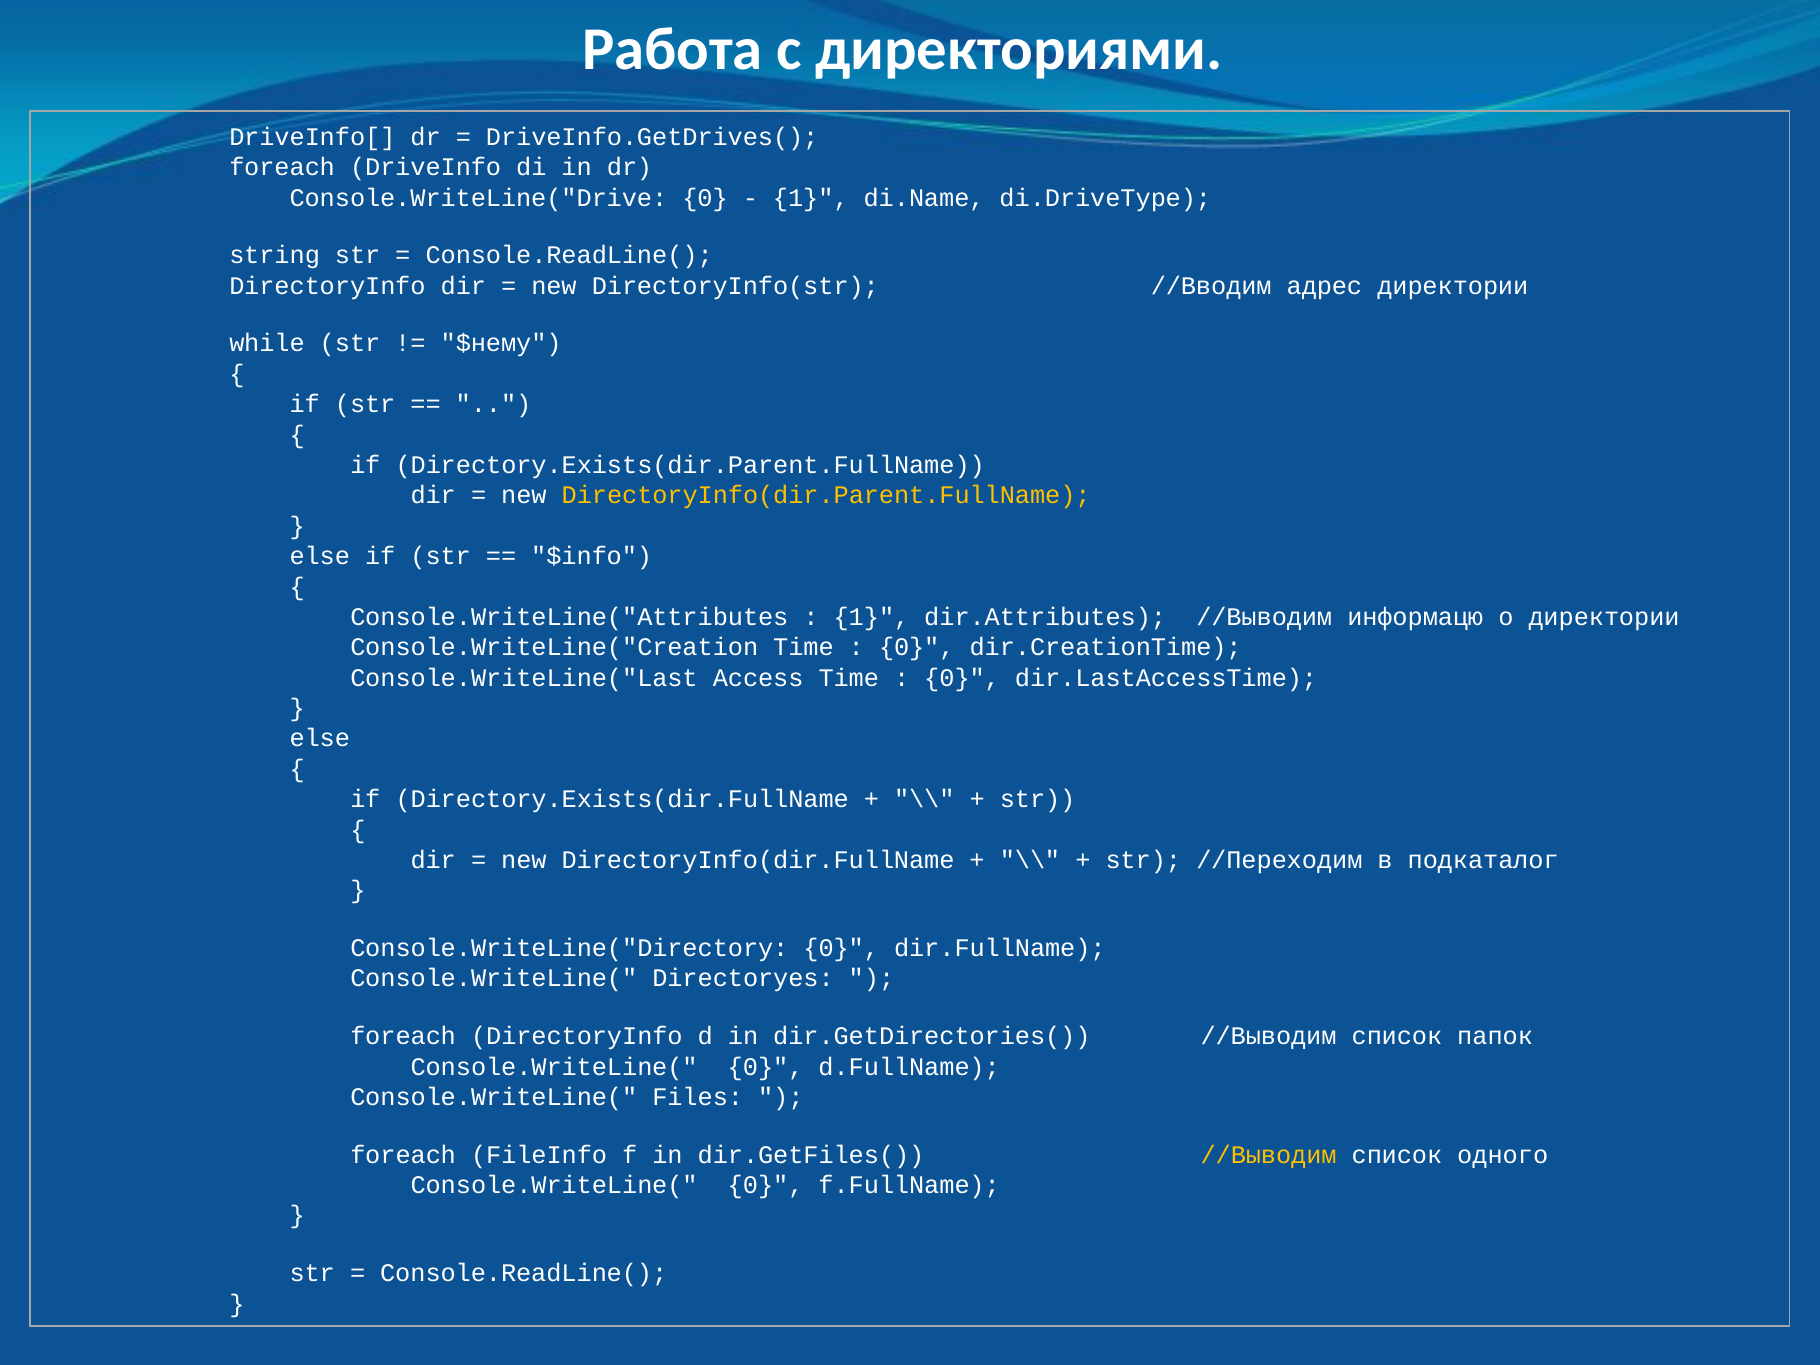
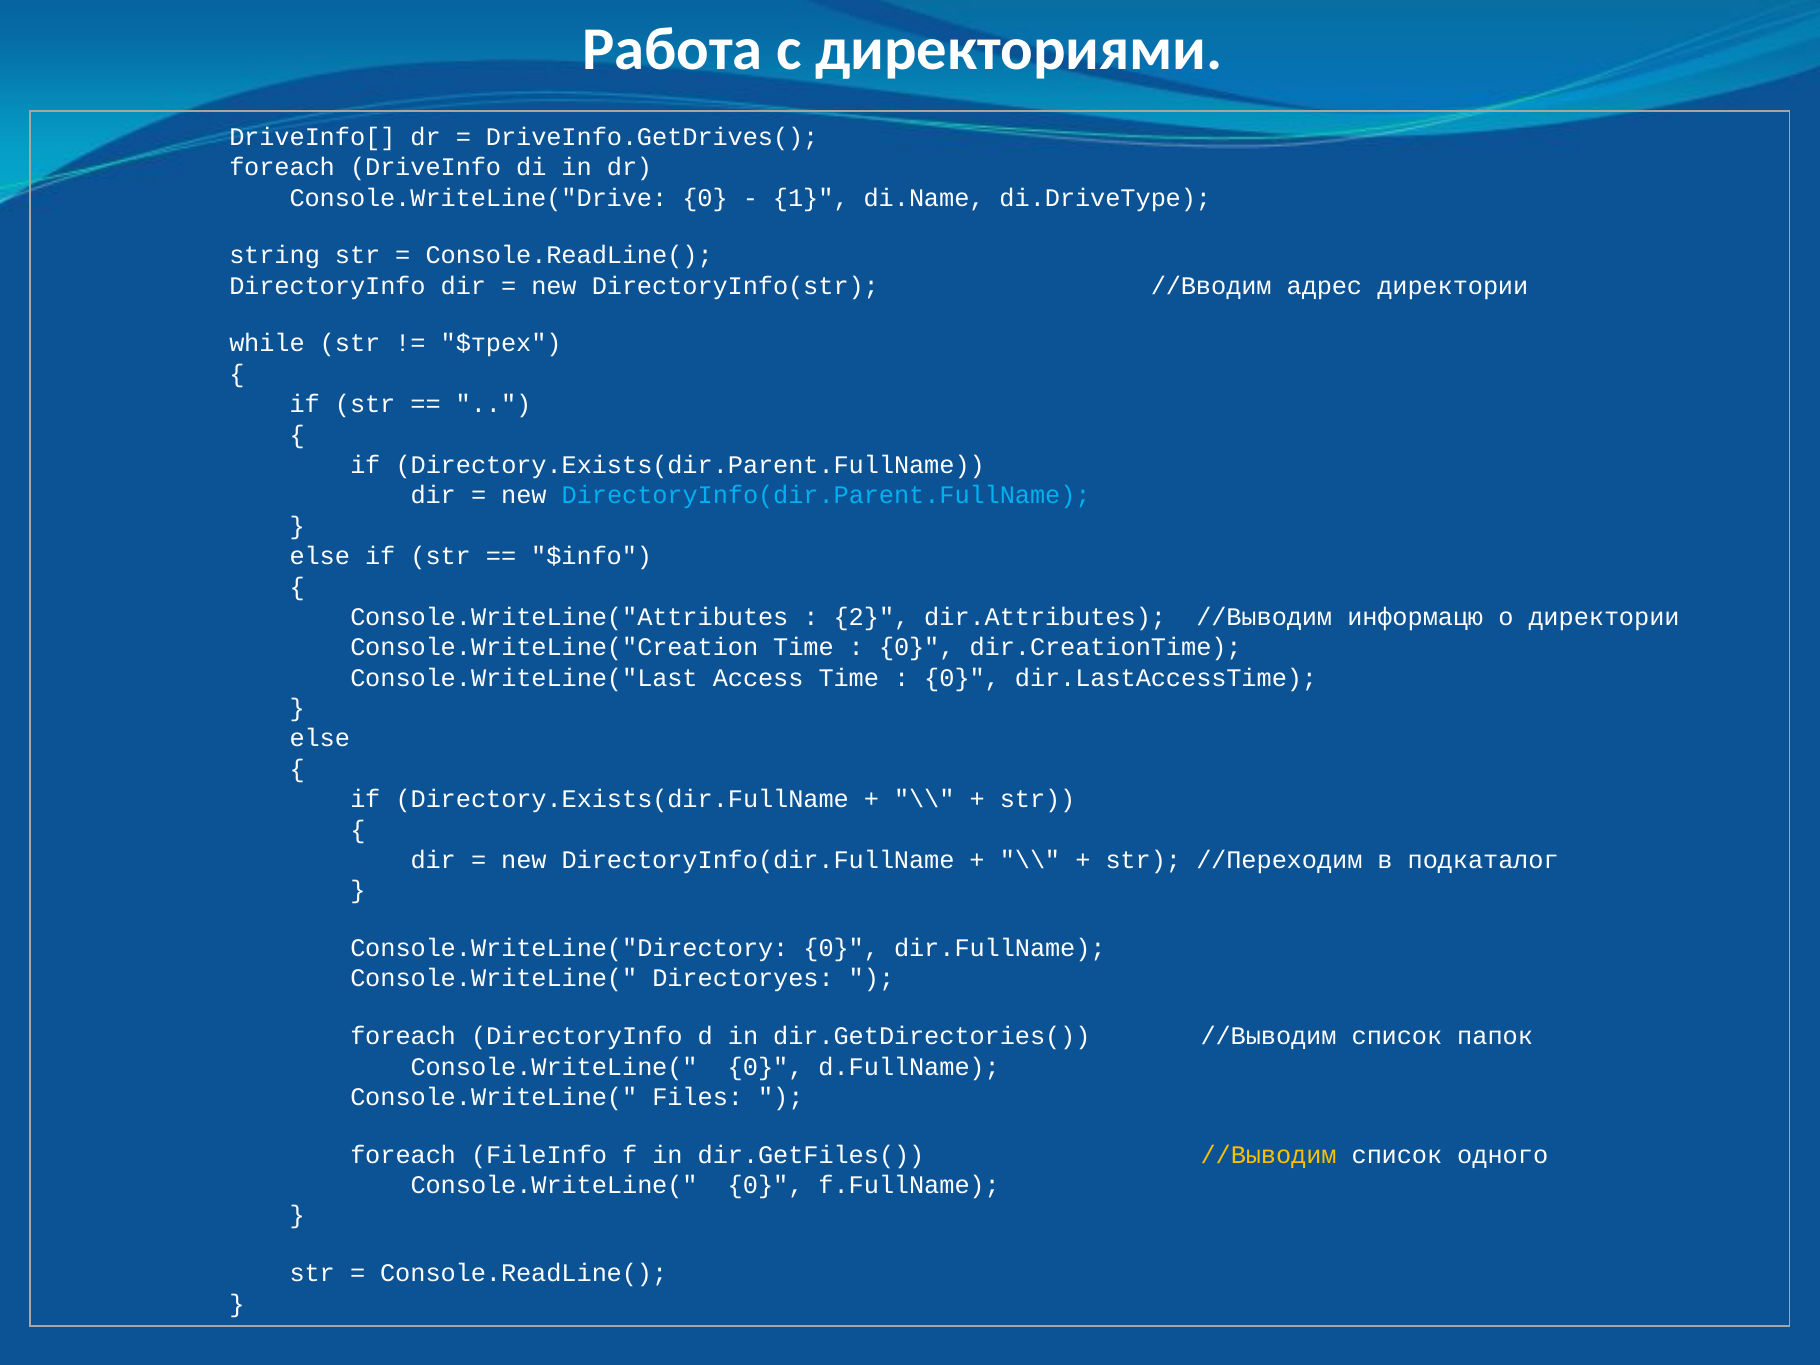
$нему: $нему -> $трех (501, 344)
DirectoryInfo(dir.Parent.FullName colour: yellow -> light blue (826, 496)
1: 1 -> 2 (871, 617)
